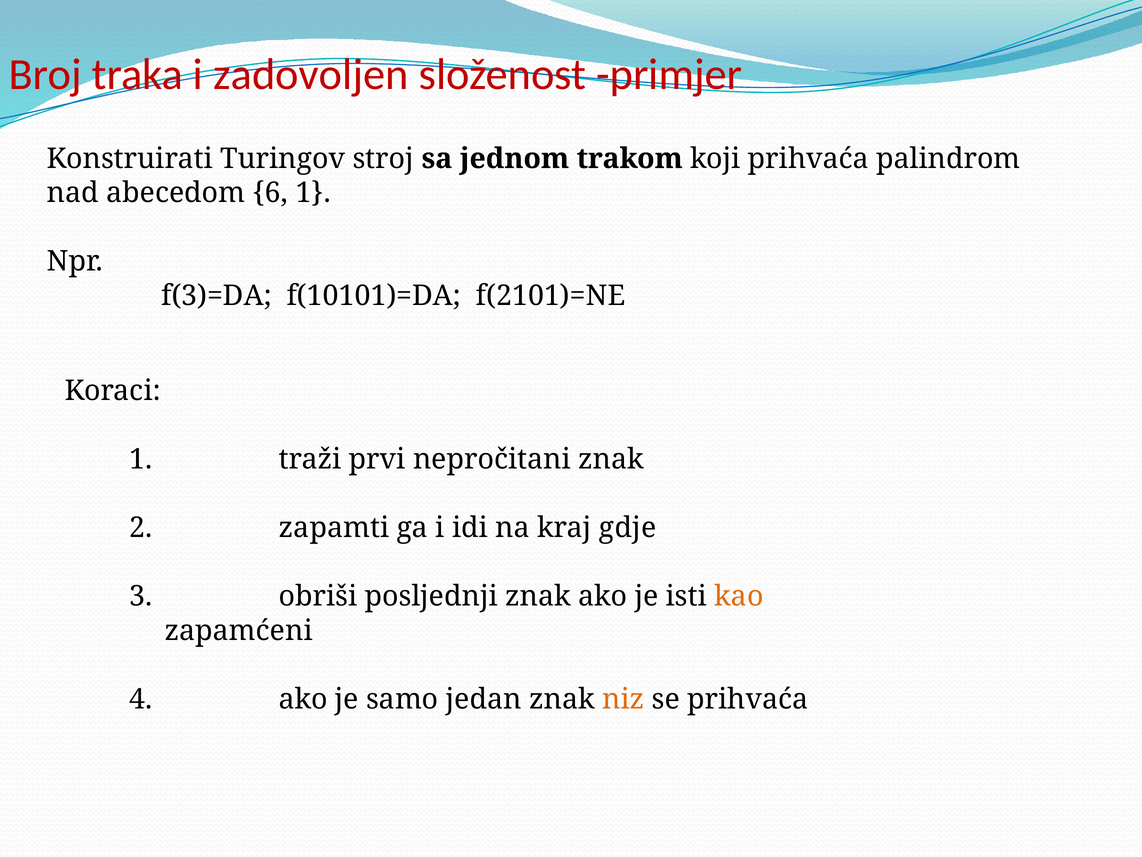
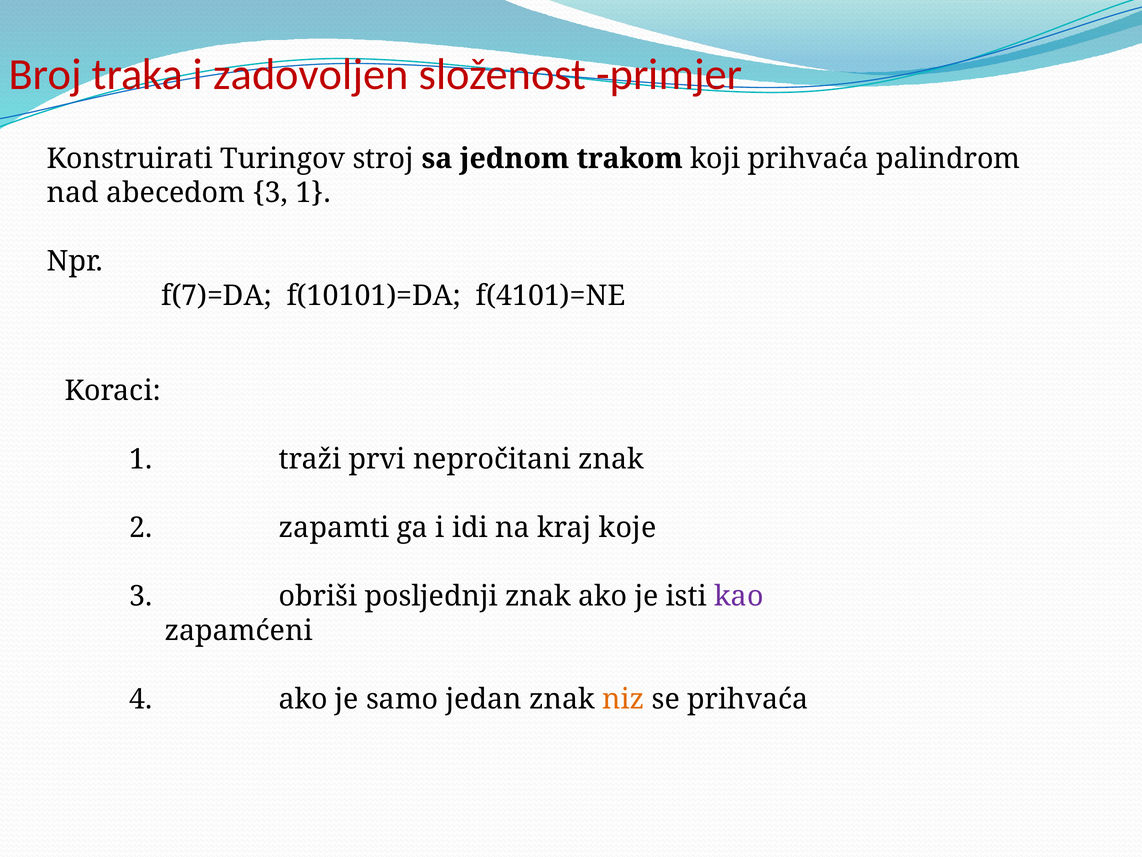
abecedom 6: 6 -> 3 (270, 193)
f(3)=DA: f(3)=DA -> f(7)=DA (216, 296)
f(2101)=NE: f(2101)=NE -> f(4101)=NE (551, 296)
gdje: gdje -> koje (628, 528)
kao colour: orange -> purple (739, 596)
